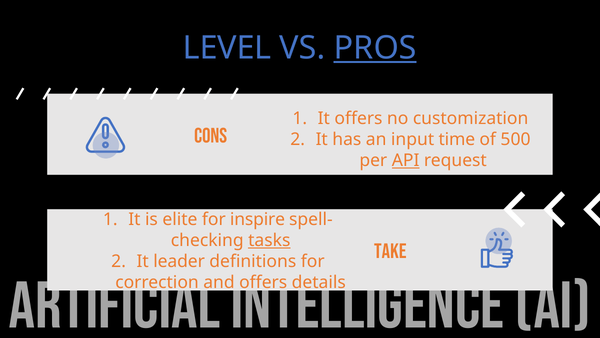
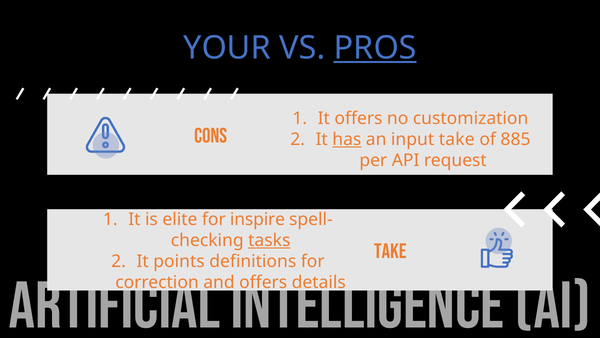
LEVEL: LEVEL -> YOUR (227, 48)
has underline: none -> present (347, 139)
input time: time -> take (457, 139)
500: 500 -> 885 (516, 139)
API underline: present -> none (406, 160)
leader: leader -> points (179, 261)
